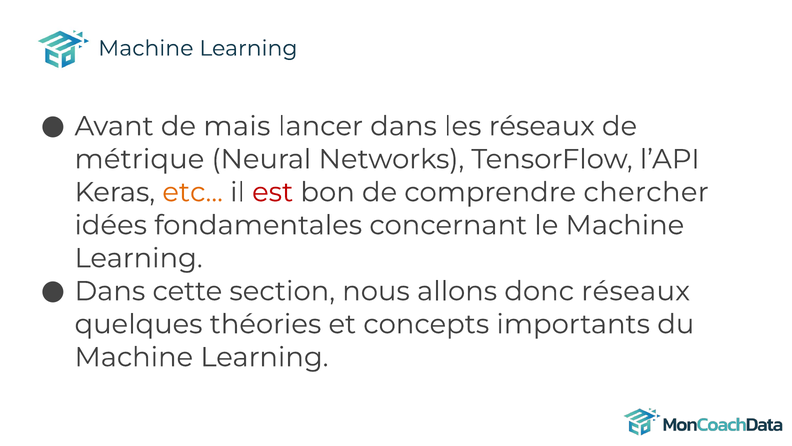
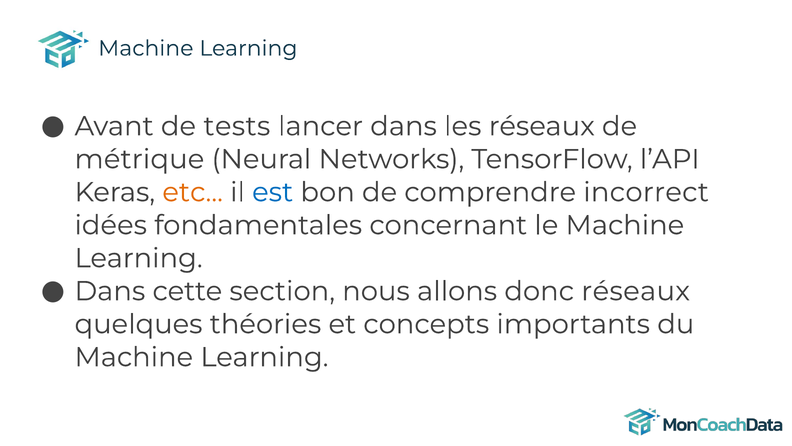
mais: mais -> tests (237, 126)
est colour: red -> blue (273, 192)
chercher: chercher -> incorrect (646, 192)
